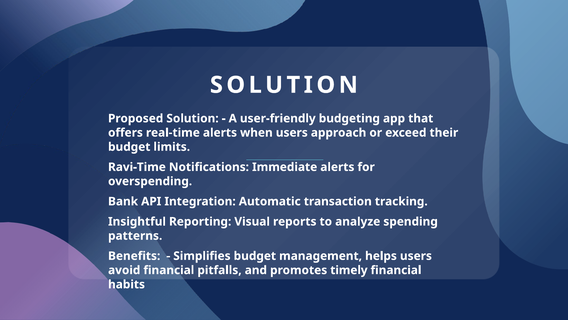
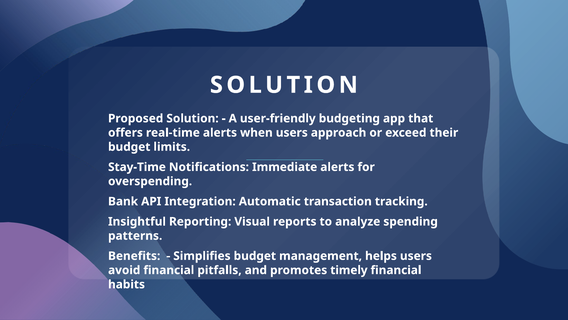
Ravi-Time: Ravi-Time -> Stay-Time (137, 167)
